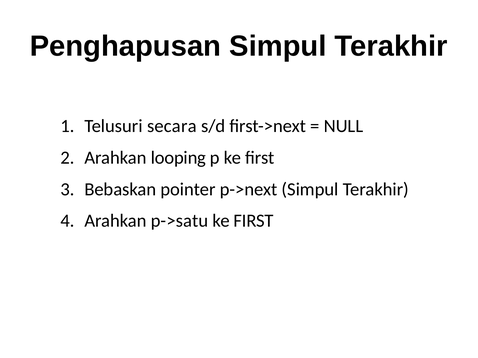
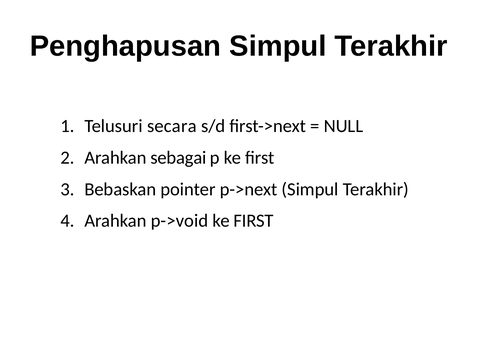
looping: looping -> sebagai (178, 158)
p->satu: p->satu -> p->void (179, 221)
